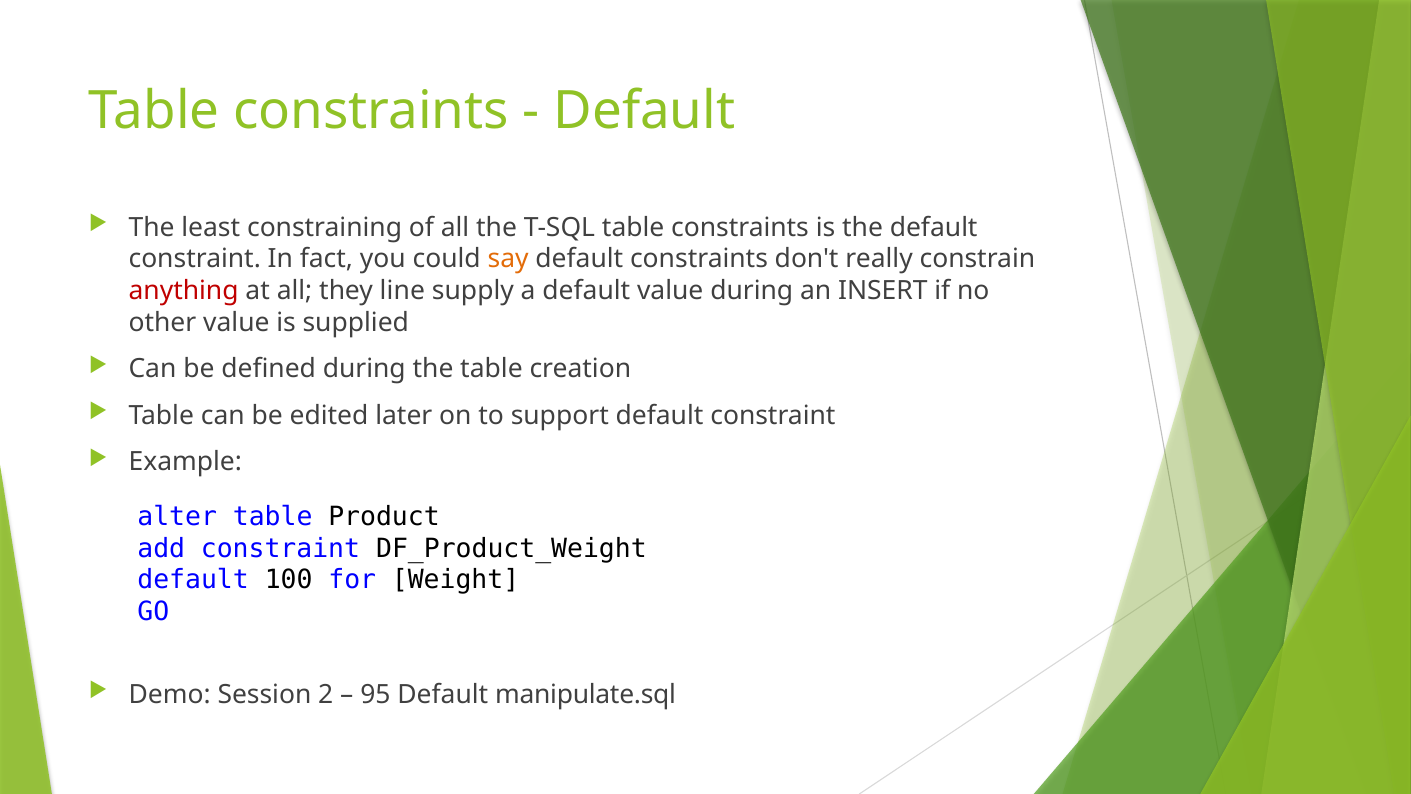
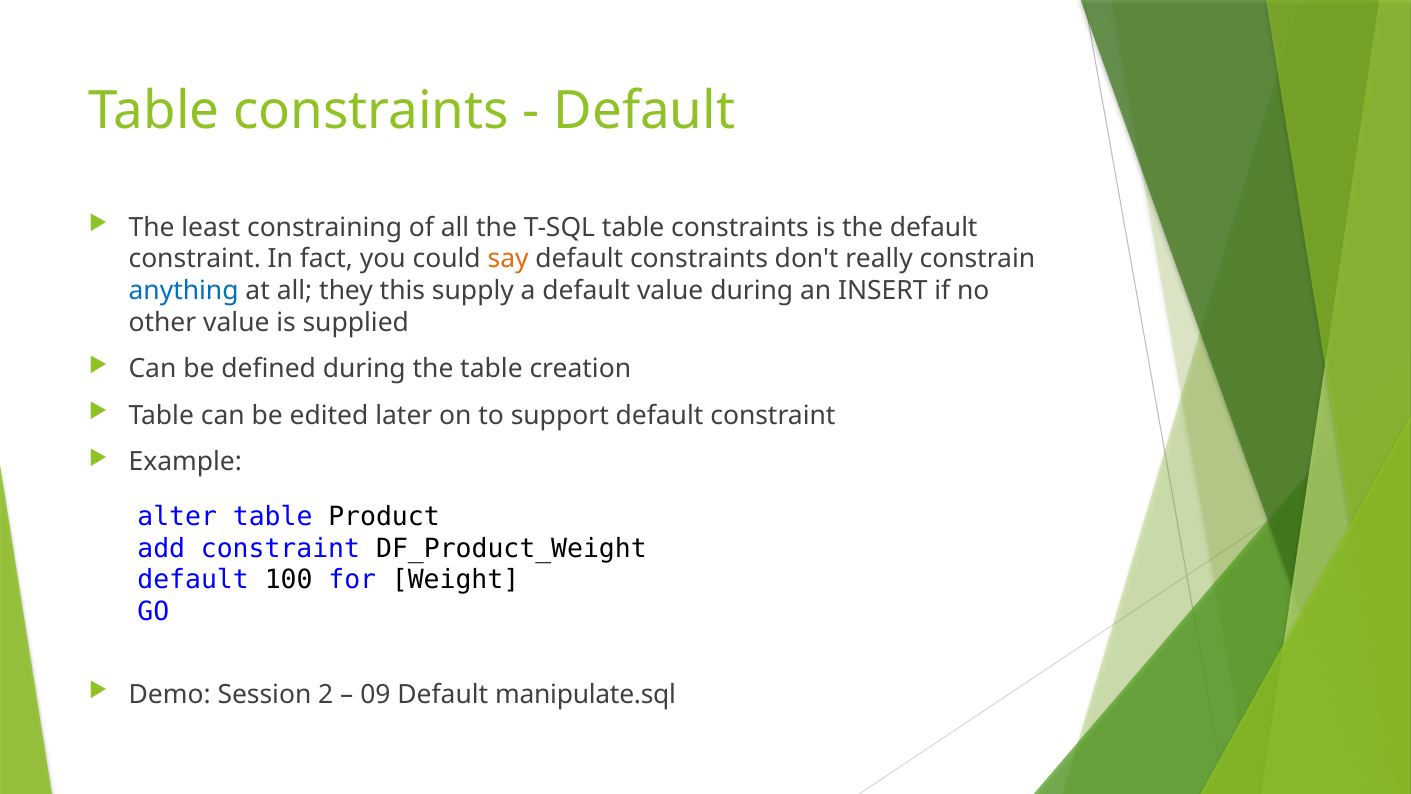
anything colour: red -> blue (184, 291)
line: line -> this (402, 291)
95: 95 -> 09 (375, 694)
